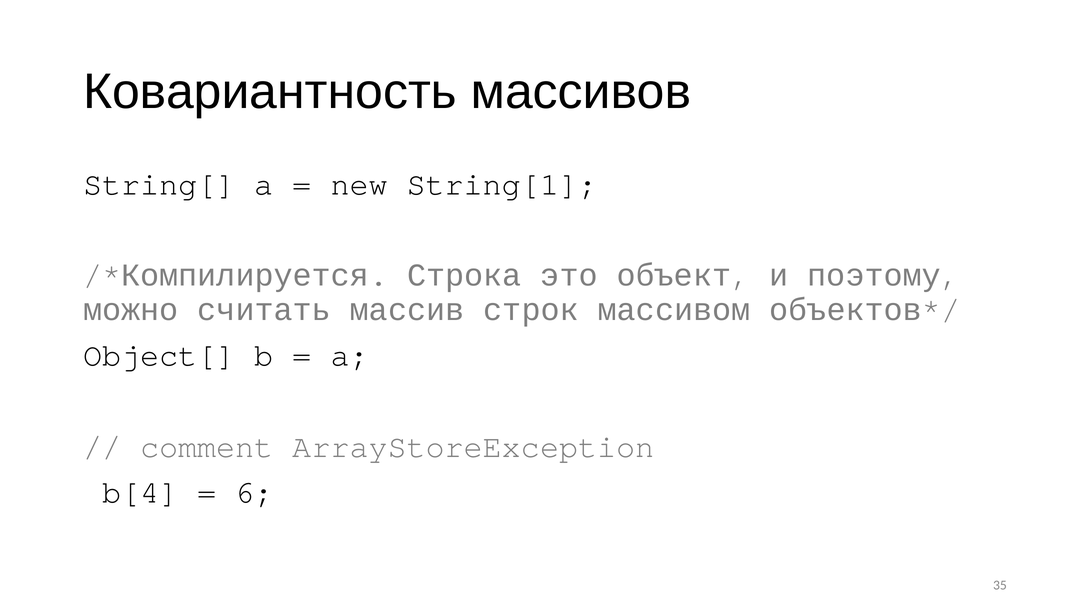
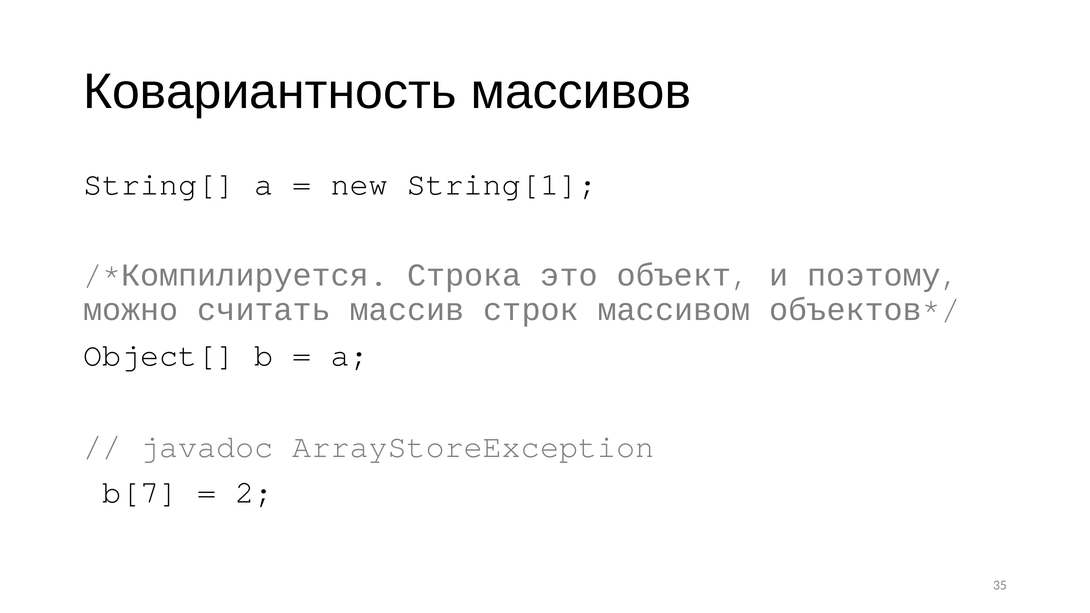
comment: comment -> javadoc (207, 447)
b[4: b[4 -> b[7 (140, 492)
6: 6 -> 2 (254, 492)
